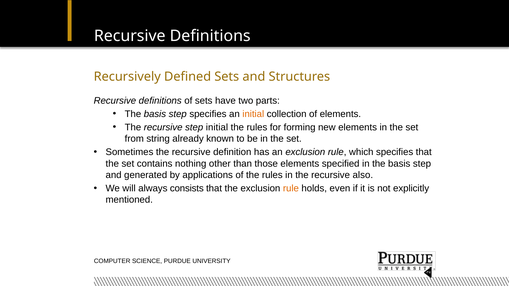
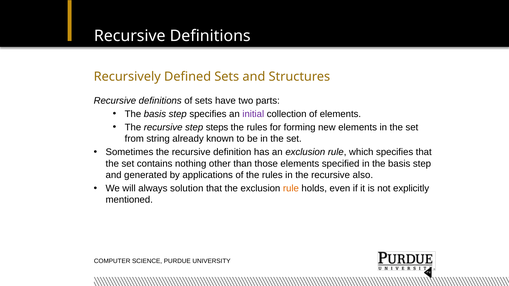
initial colour: orange -> purple (253, 114)
step initial: initial -> steps (217, 128)
consists: consists -> solution (187, 189)
